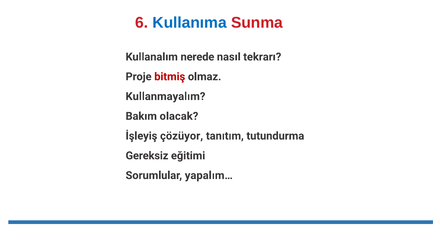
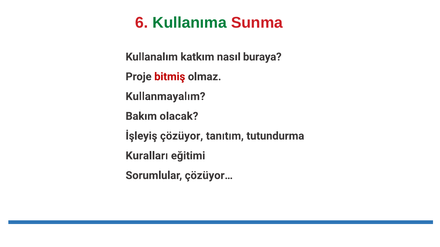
Kullanıma colour: blue -> green (190, 23)
nerede: nerede -> katkım (197, 57)
tekrarı: tekrarı -> buraya (262, 57)
Gereksiz: Gereksiz -> Kuralları (147, 156)
yapalım…: yapalım… -> çözüyor… (209, 176)
